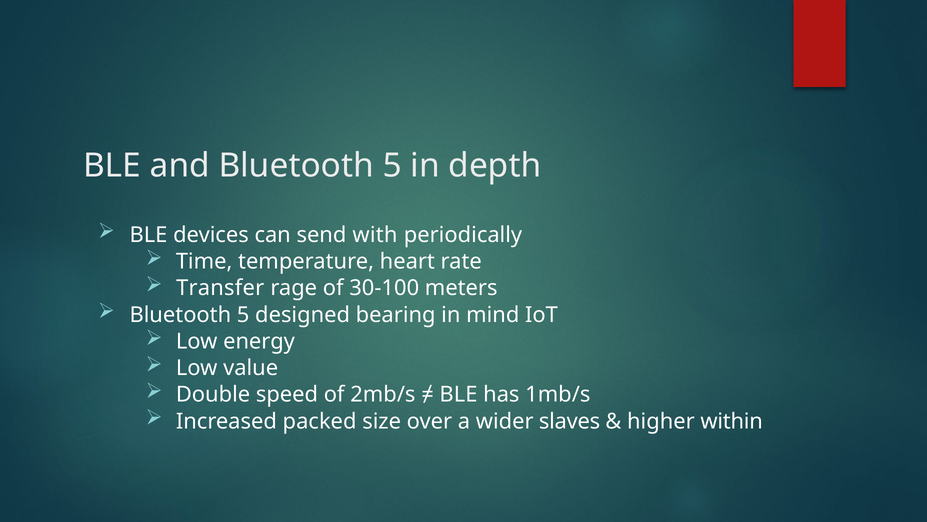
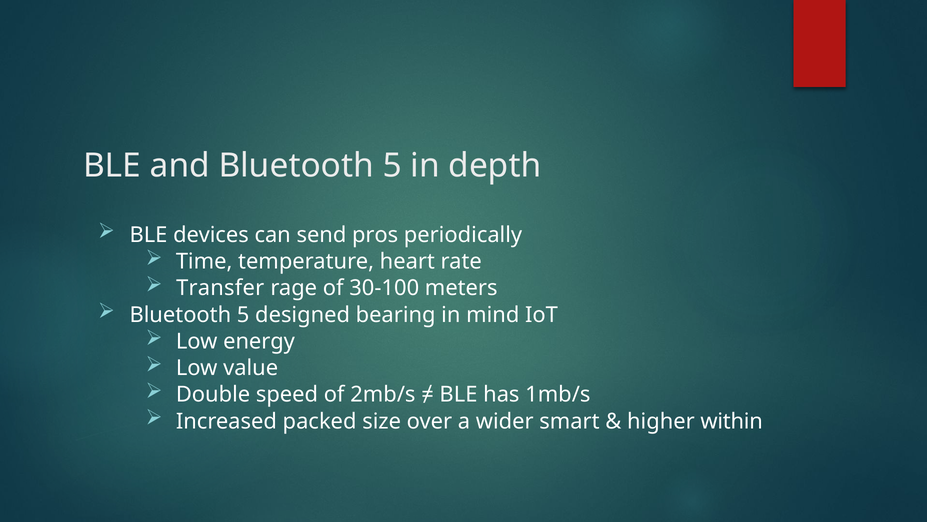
with: with -> pros (375, 235)
slaves: slaves -> smart (569, 421)
